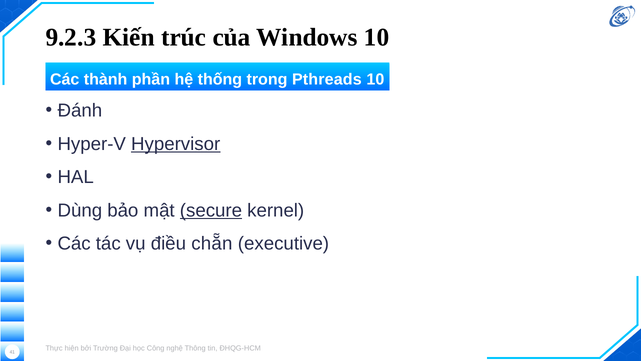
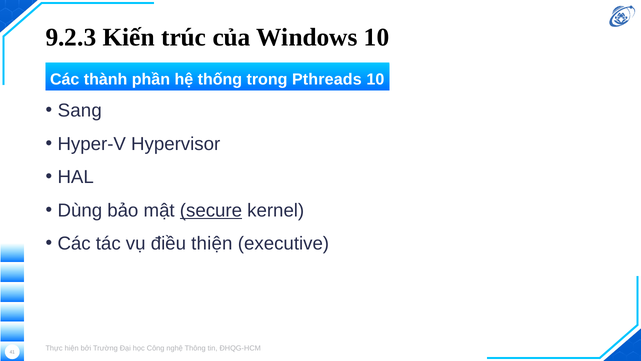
Đánh: Đánh -> Sang (80, 111)
Hypervisor underline: present -> none (176, 144)
chẵn: chẵn -> thiện (212, 243)
